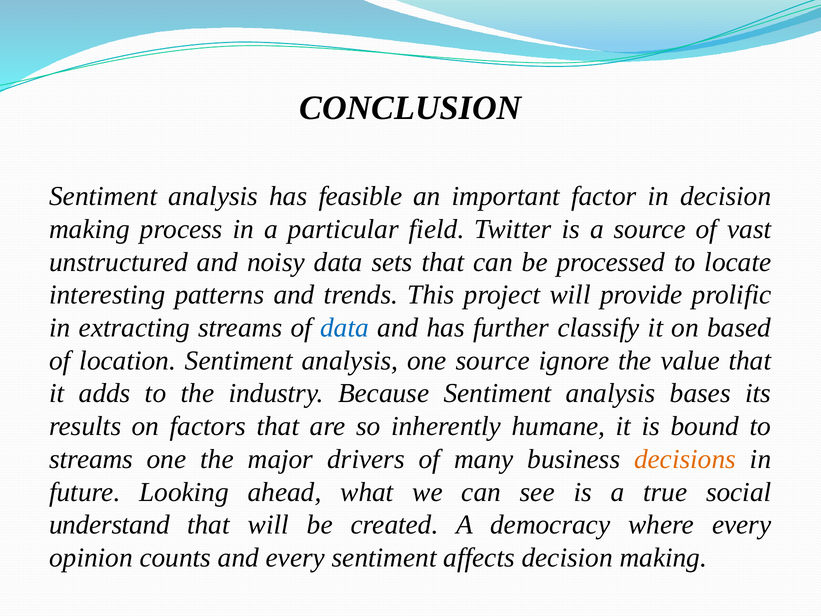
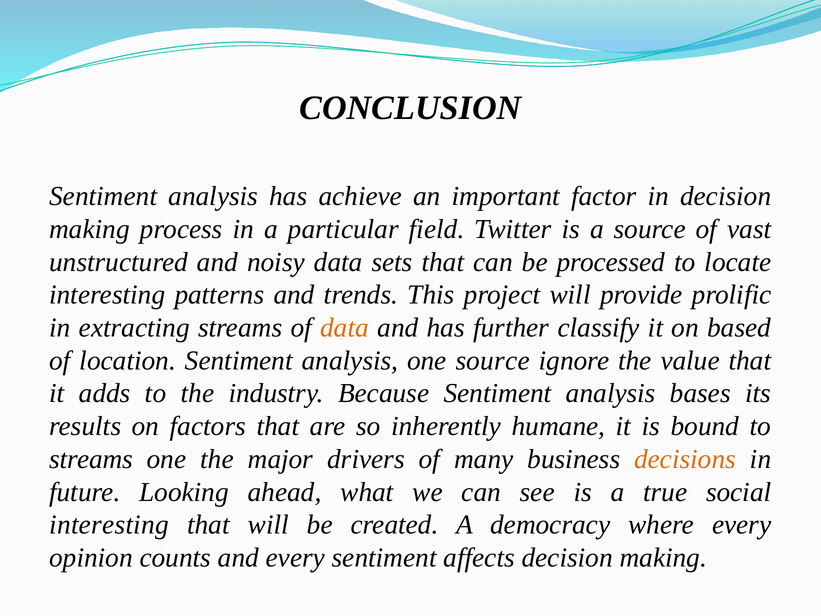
feasible: feasible -> achieve (360, 196)
data colour: blue -> orange (345, 328)
understand: understand -> interesting (109, 525)
